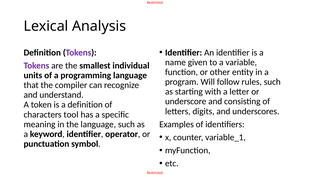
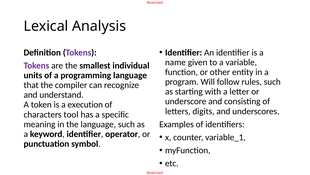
a definition: definition -> execution (85, 104)
